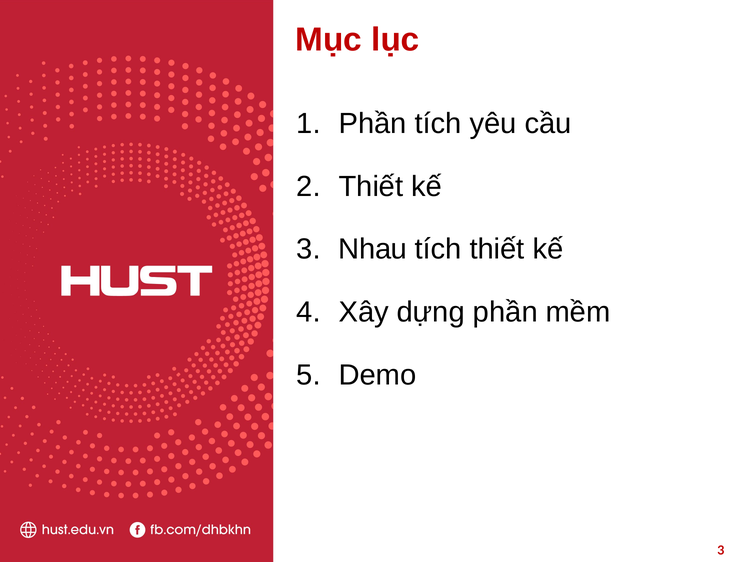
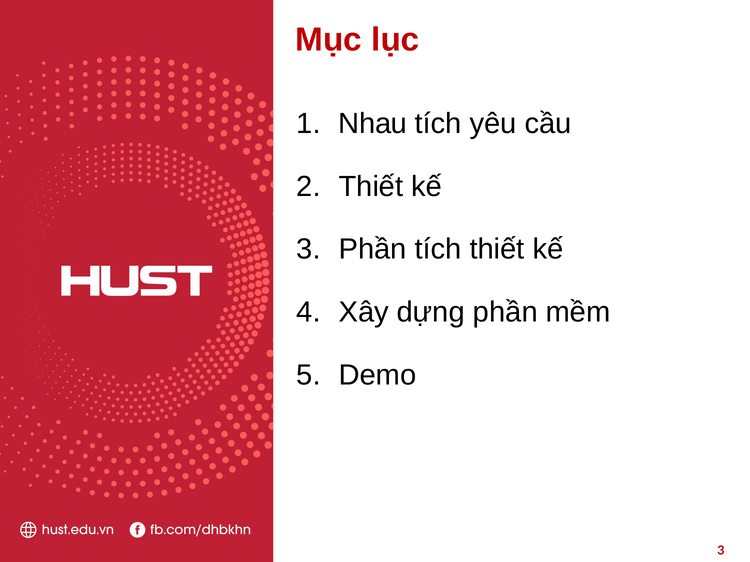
Phần: Phần -> Nhau (373, 124)
Nhau: Nhau -> Phần (373, 250)
